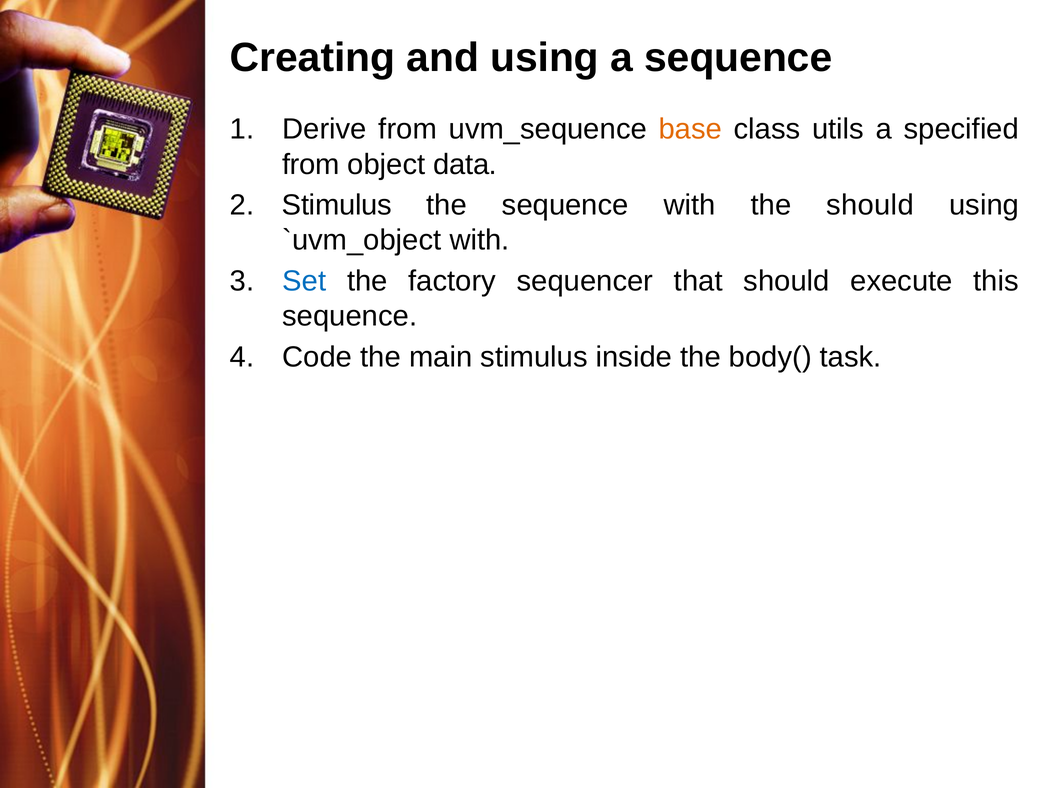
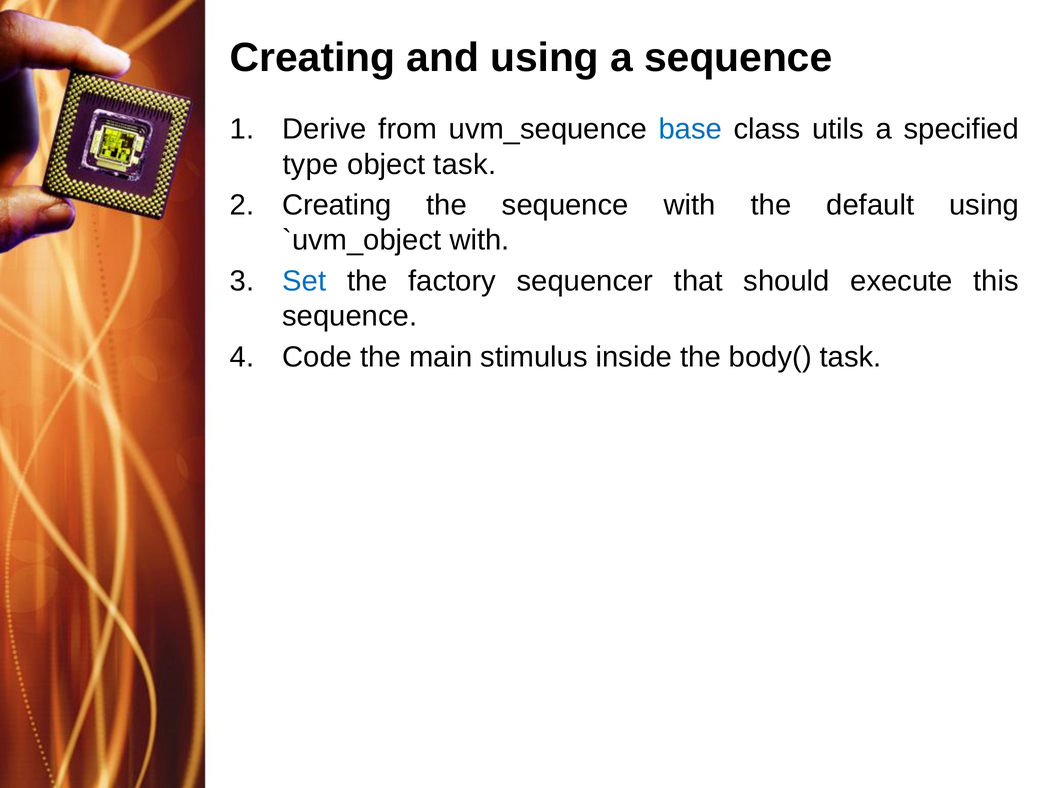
base colour: orange -> blue (690, 129)
from: from -> type (311, 164)
object data: data -> task (465, 164)
Stimulus: Stimulus -> Creating (337, 205)
the should: should -> default (870, 205)
